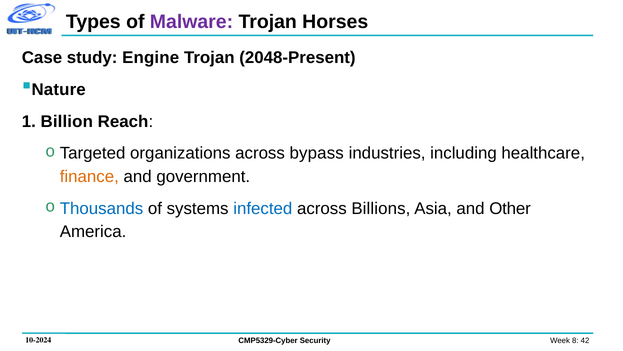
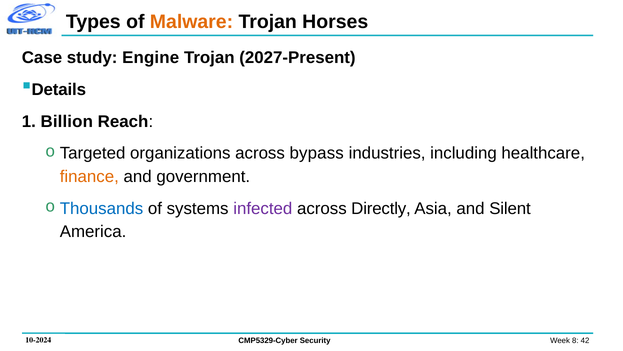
Malware colour: purple -> orange (191, 22)
2048-Present: 2048-Present -> 2027-Present (297, 58)
Nature: Nature -> Details (59, 89)
infected colour: blue -> purple (263, 208)
Billions: Billions -> Directly (381, 208)
Other: Other -> Silent (510, 208)
